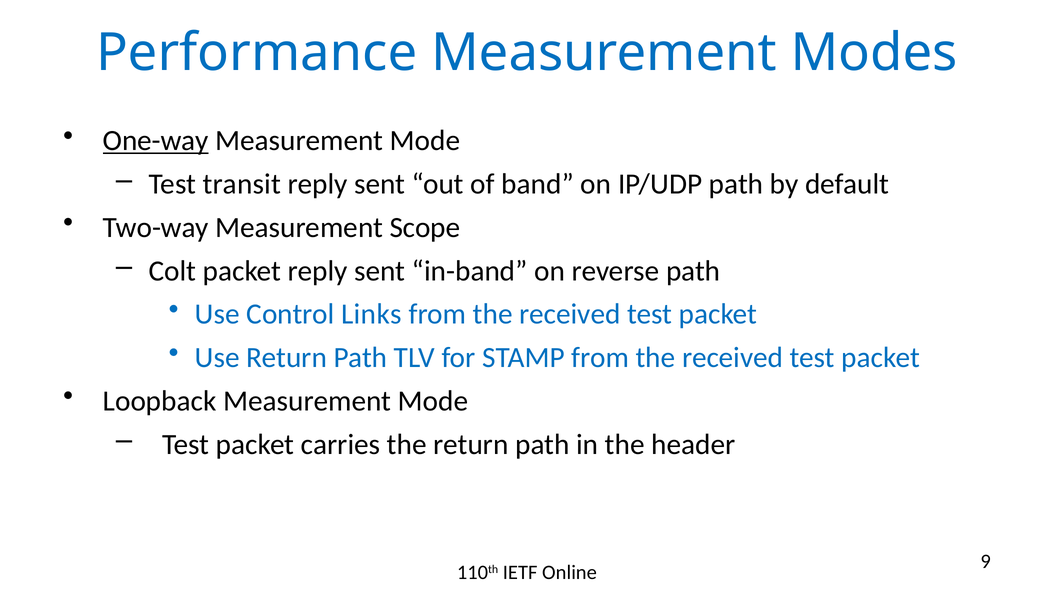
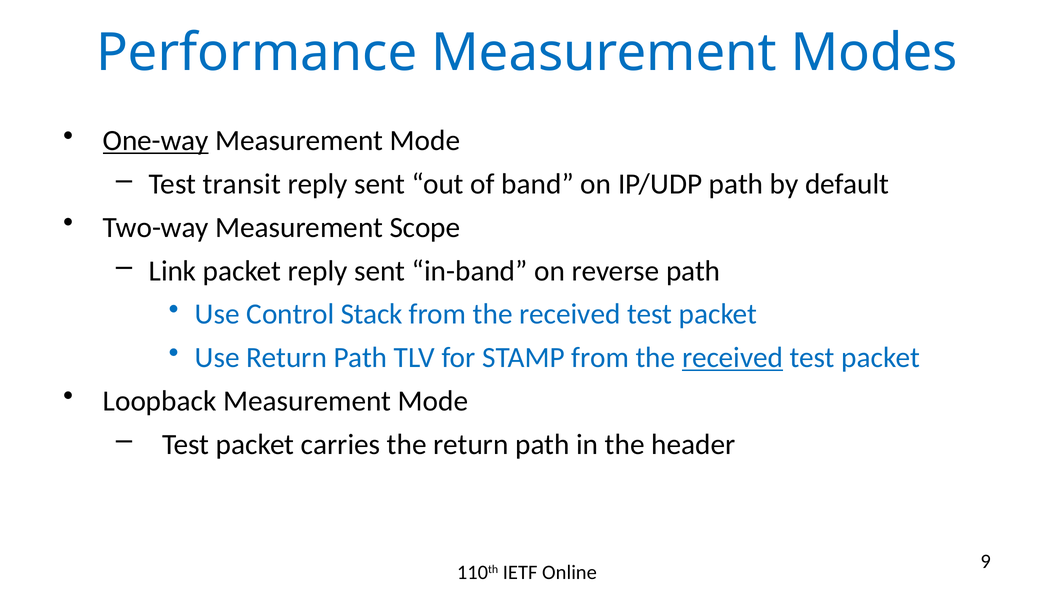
Colt: Colt -> Link (173, 271)
Links: Links -> Stack (372, 314)
received underline: none -> present (733, 358)
